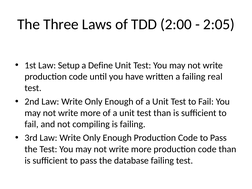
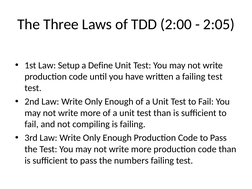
a failing real: real -> test (215, 77)
database: database -> numbers (131, 161)
